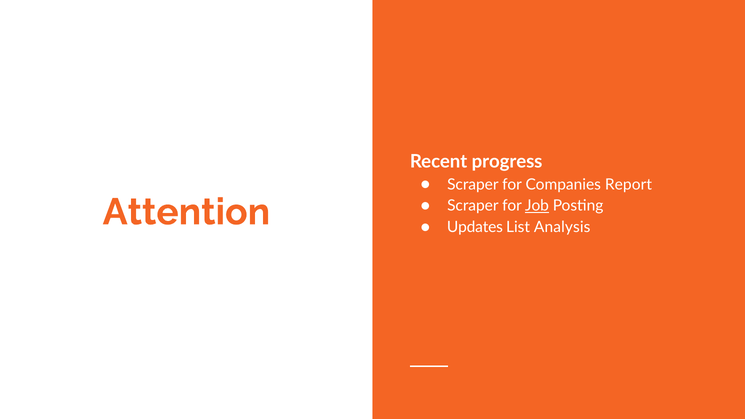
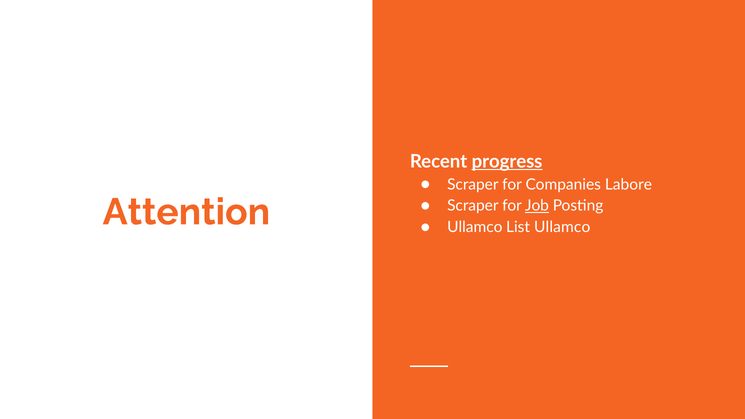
progress underline: none -> present (507, 161)
Report: Report -> Labore (628, 184)
Updates: Updates -> Ullamco (475, 227)
List Analysis: Analysis -> Ullamco (562, 227)
